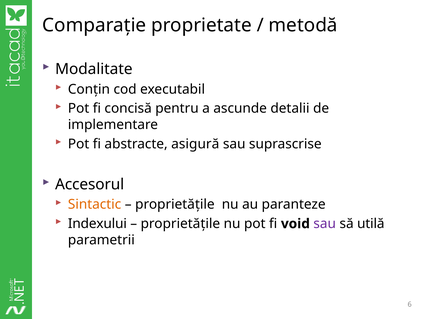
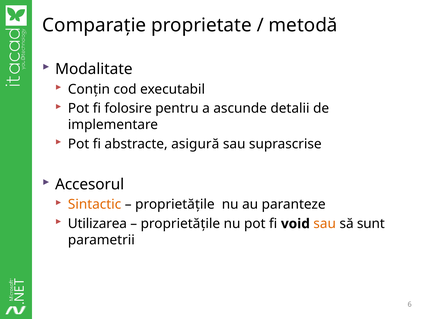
concisă: concisă -> folosire (128, 109)
Indexului: Indexului -> Utilizarea (97, 224)
sau colour: purple -> orange (325, 224)
utilă: utilă -> sunt (371, 224)
